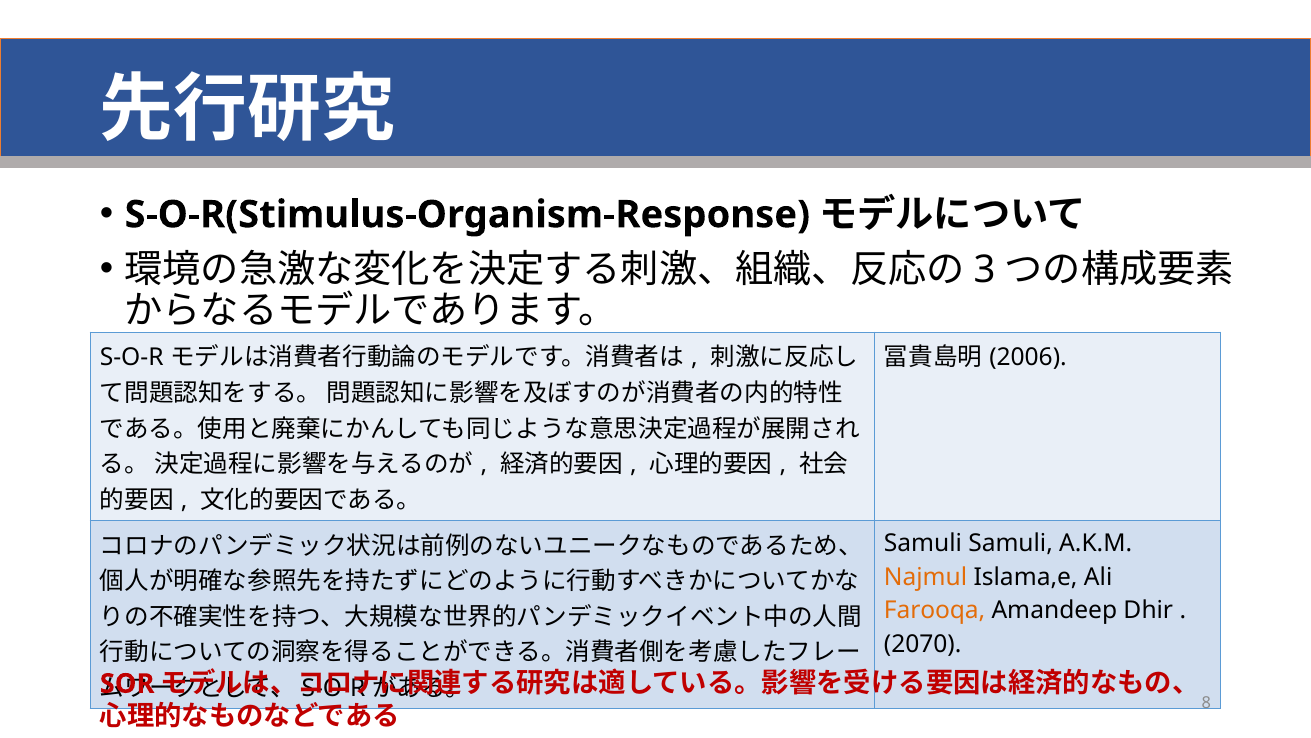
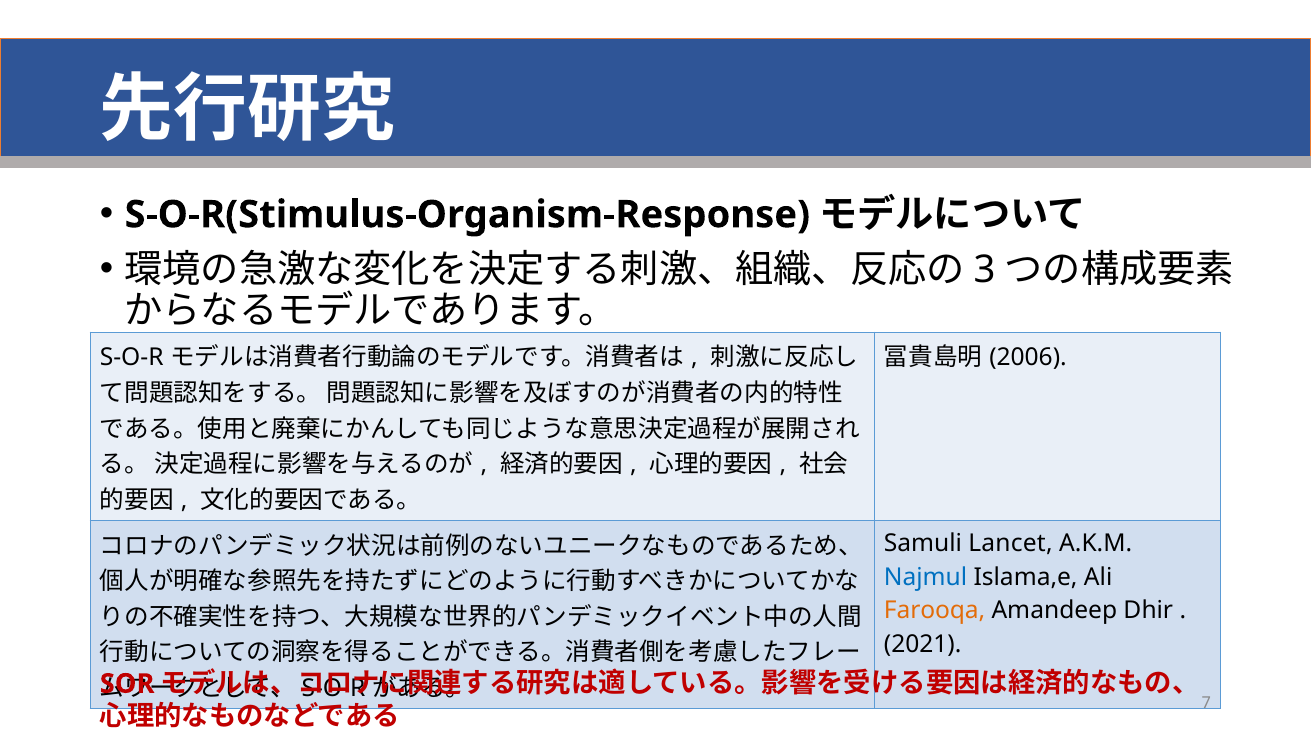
Samuli Samuli: Samuli -> Lancet (1010, 543)
Najmul colour: orange -> blue (926, 577)
2070: 2070 -> 2021 (923, 644)
8: 8 -> 7 (1206, 703)
